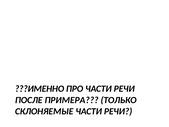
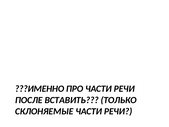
ПРИМЕРА: ПРИМЕРА -> ВСТАВИТЬ (72, 100)
